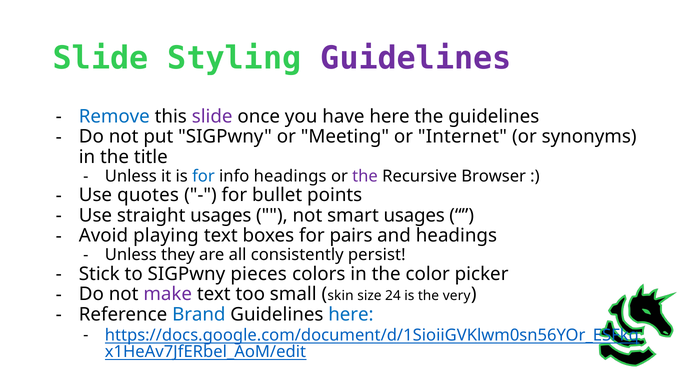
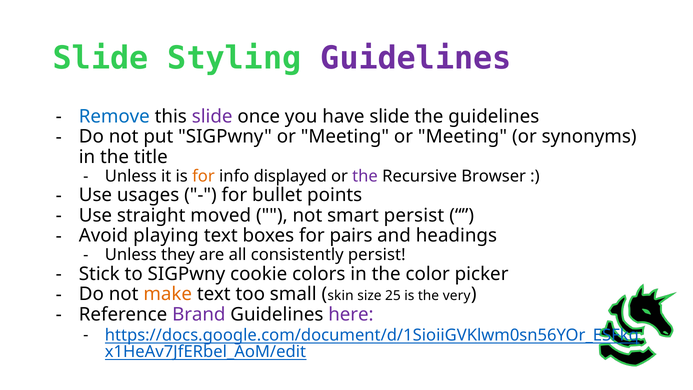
have here: here -> slide (390, 116)
Meeting or Internet: Internet -> Meeting (462, 137)
for colour: blue -> orange (203, 176)
info headings: headings -> displayed (290, 176)
quotes: quotes -> usages (148, 195)
straight usages: usages -> moved (221, 215)
smart usages: usages -> persist (414, 215)
pieces: pieces -> cookie (259, 274)
make colour: purple -> orange (168, 294)
24: 24 -> 25 (393, 296)
Brand colour: blue -> purple (199, 314)
here colour: blue -> purple (351, 314)
